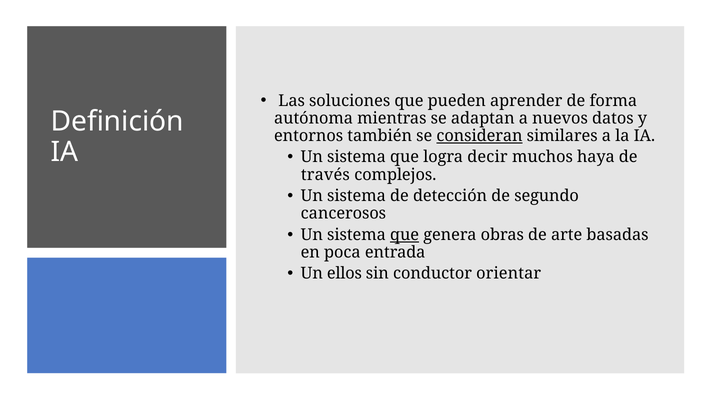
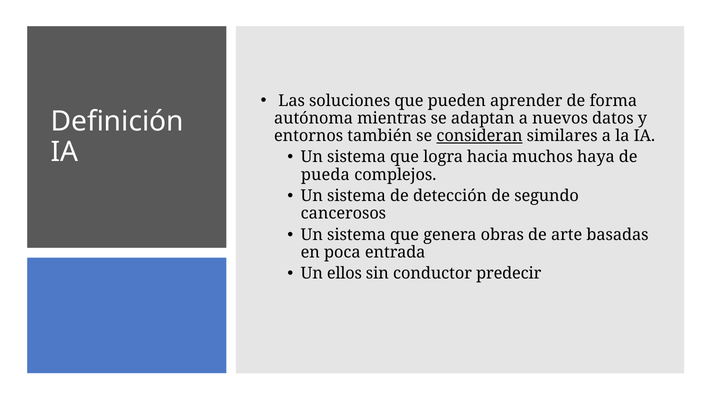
decir: decir -> hacia (488, 157)
través: través -> pueda (325, 175)
que underline: present -> none (405, 235)
orientar: orientar -> predecir (509, 274)
